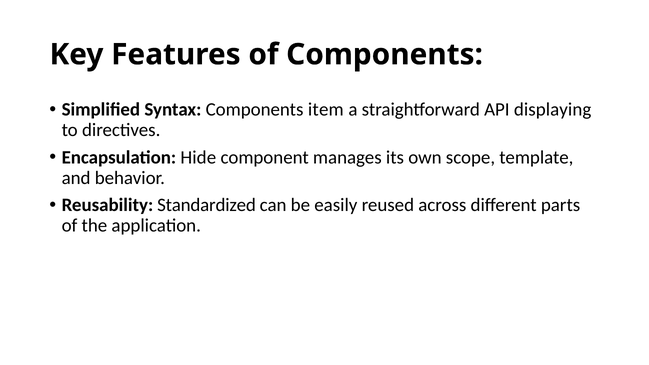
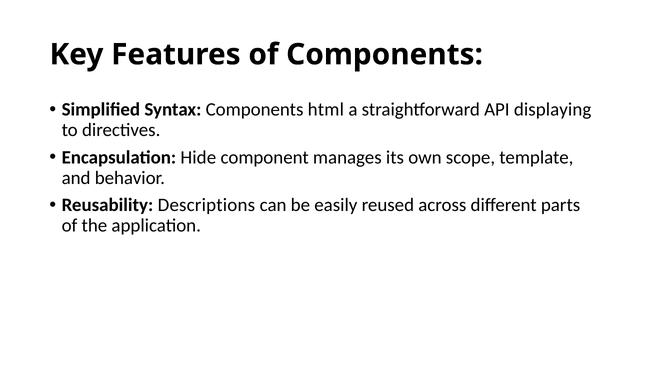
item: item -> html (326, 110)
Standardized: Standardized -> Descriptions (206, 205)
